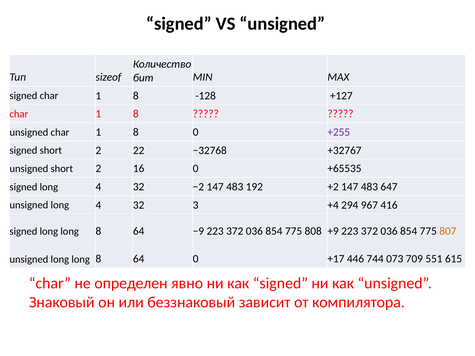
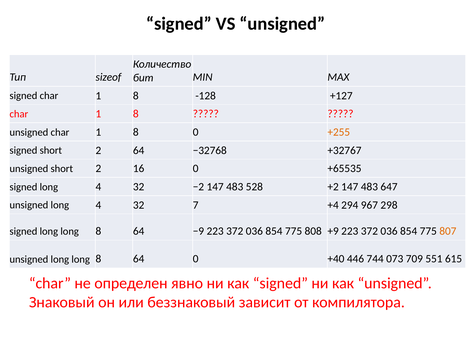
+255 colour: purple -> orange (339, 132)
2 22: 22 -> 64 (139, 150)
192: 192 -> 528 (254, 187)
3: 3 -> 7 (196, 205)
416: 416 -> 298 (389, 205)
+17: +17 -> +40 (336, 259)
